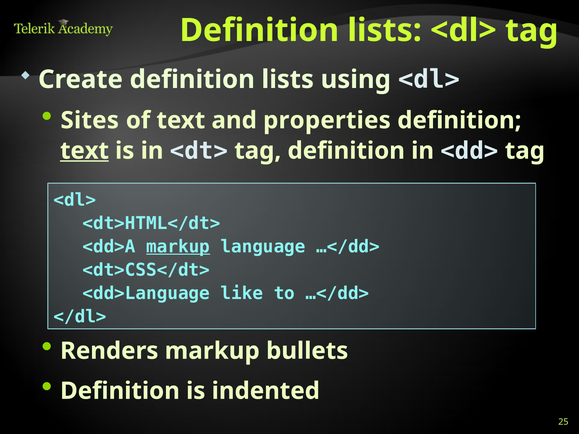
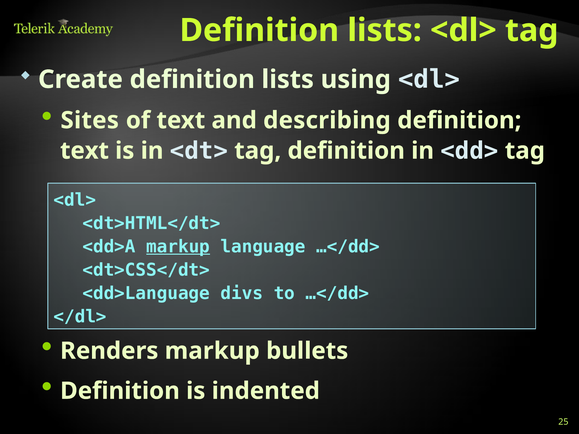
properties: properties -> describing (327, 120)
text underline: present -> none (85, 151)
like: like -> divs (242, 294)
